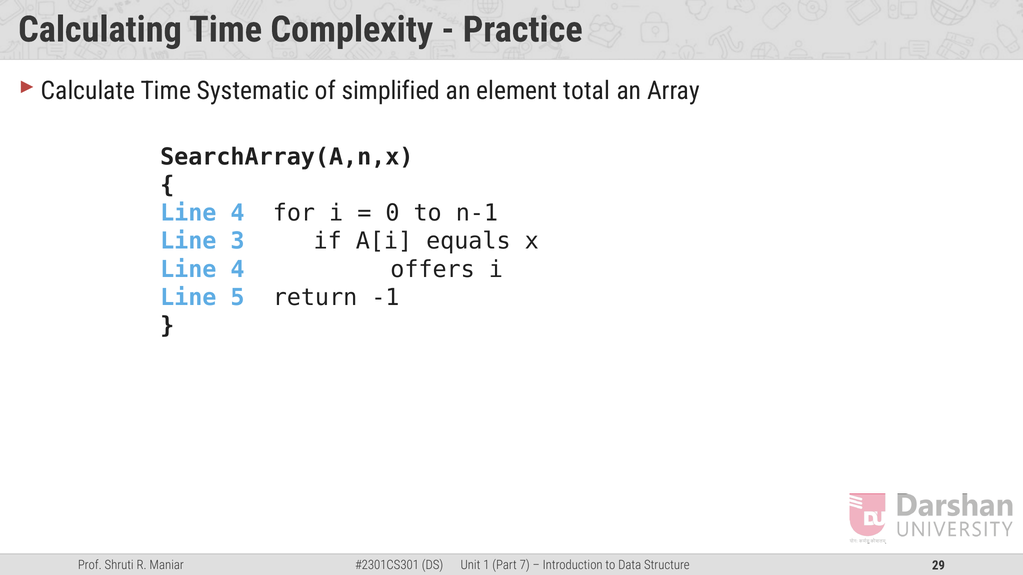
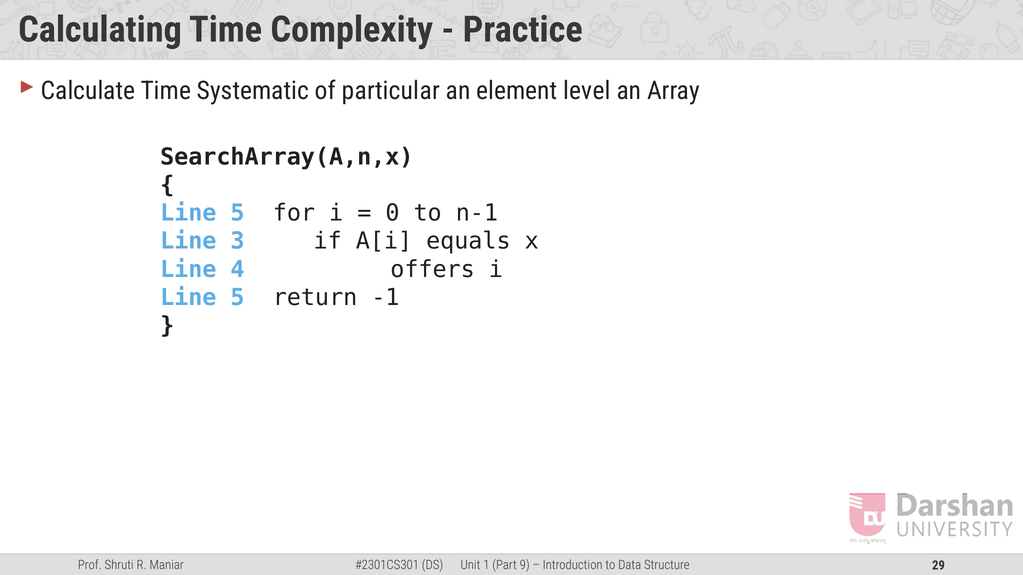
simplified: simplified -> particular (391, 91)
total: total -> level (587, 91)
4: 4 -> 5 (237, 213)
7: 7 -> 9 (525, 566)
